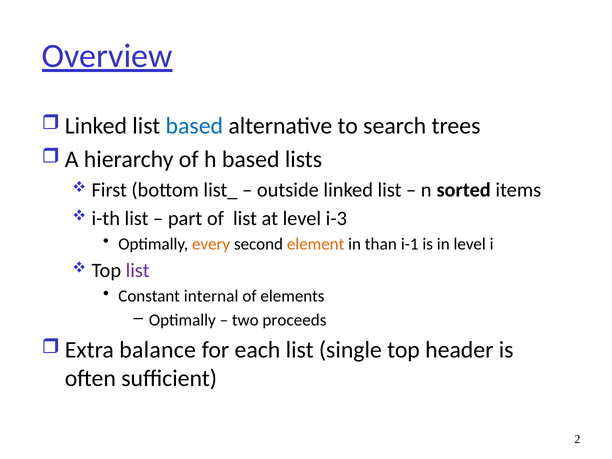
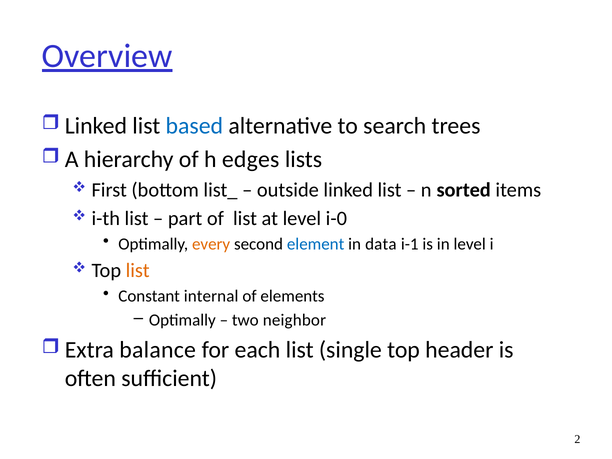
h based: based -> edges (251, 159)
i-3: i-3 -> i-0 (336, 218)
element colour: orange -> blue (316, 244)
than: than -> data (381, 244)
list colour: purple -> orange (138, 271)
proceeds: proceeds -> neighbor (294, 320)
